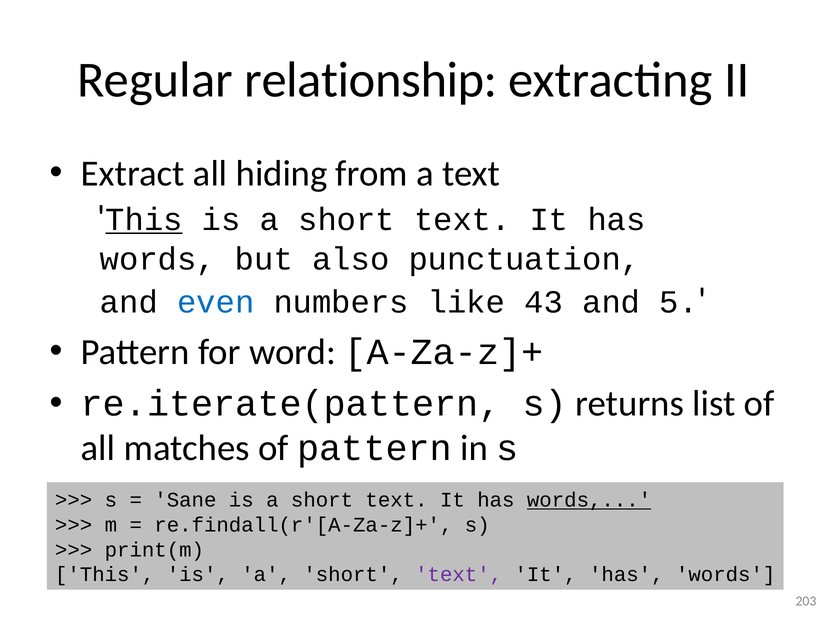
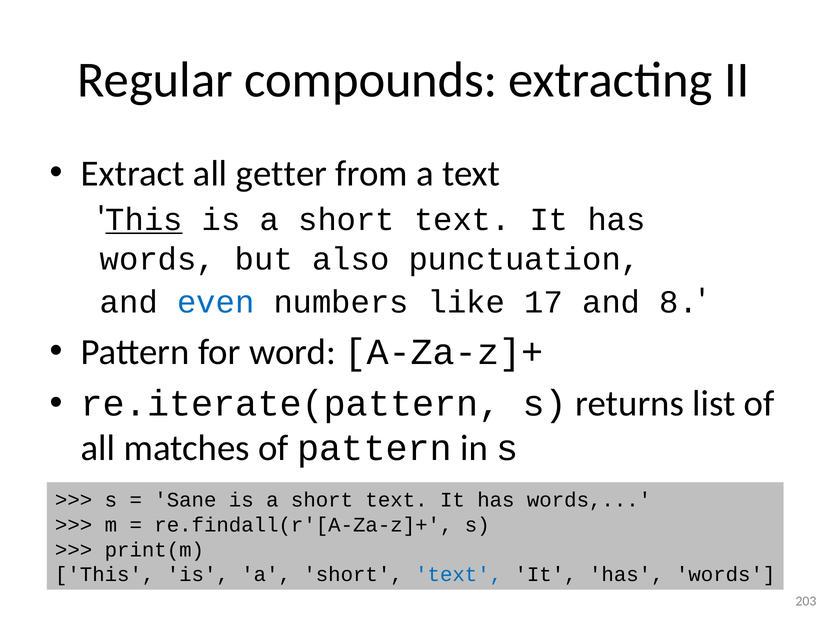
relationship: relationship -> compounds (371, 80)
hiding: hiding -> getter (282, 174)
43: 43 -> 17 (544, 302)
5: 5 -> 8 (679, 302)
words underline: present -> none (589, 500)
text colour: purple -> blue (459, 575)
